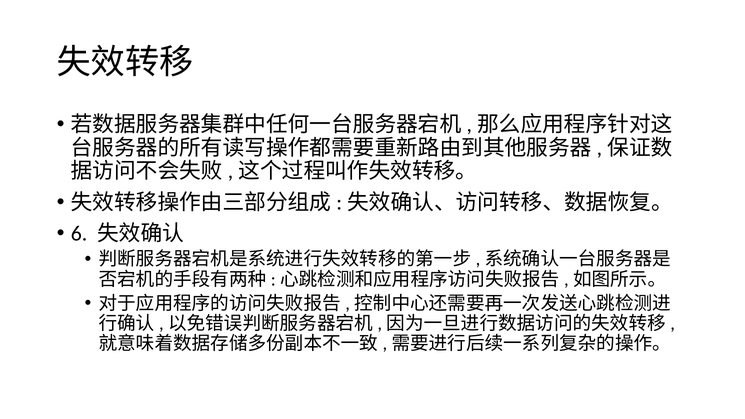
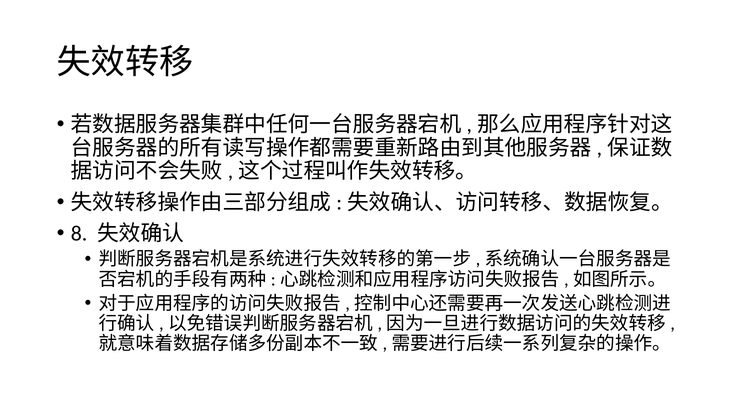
6: 6 -> 8 (79, 234)
